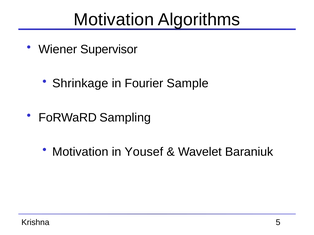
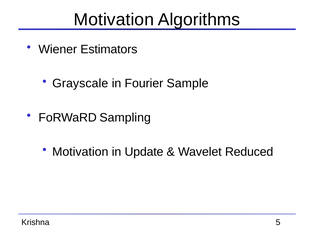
Supervisor: Supervisor -> Estimators (109, 49)
Shrinkage: Shrinkage -> Grayscale (80, 84)
Yousef: Yousef -> Update (144, 152)
Baraniuk: Baraniuk -> Reduced (249, 152)
